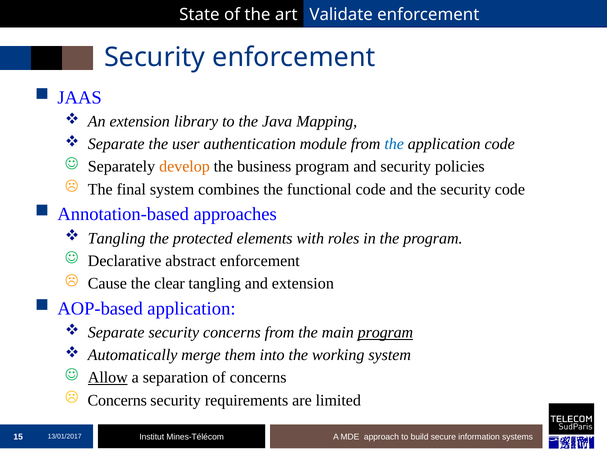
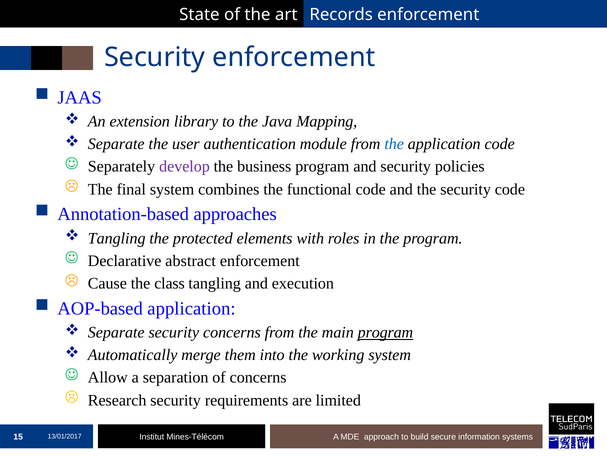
Validate: Validate -> Records (341, 15)
develop colour: orange -> purple (184, 166)
clear: clear -> class (170, 283)
and extension: extension -> execution (303, 283)
Allow underline: present -> none (108, 377)
Concerns: Concerns -> Research (117, 400)
